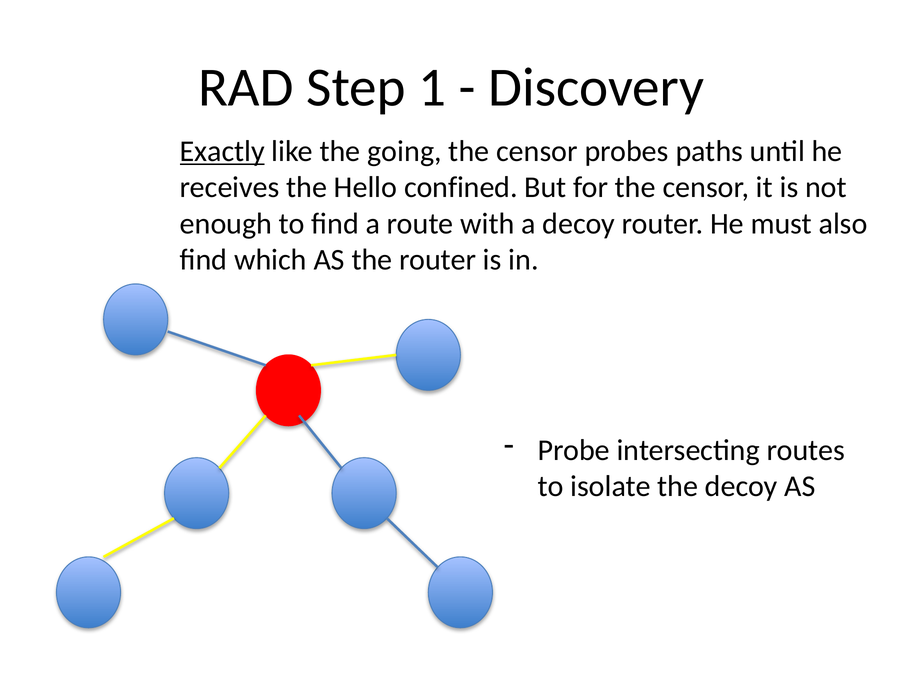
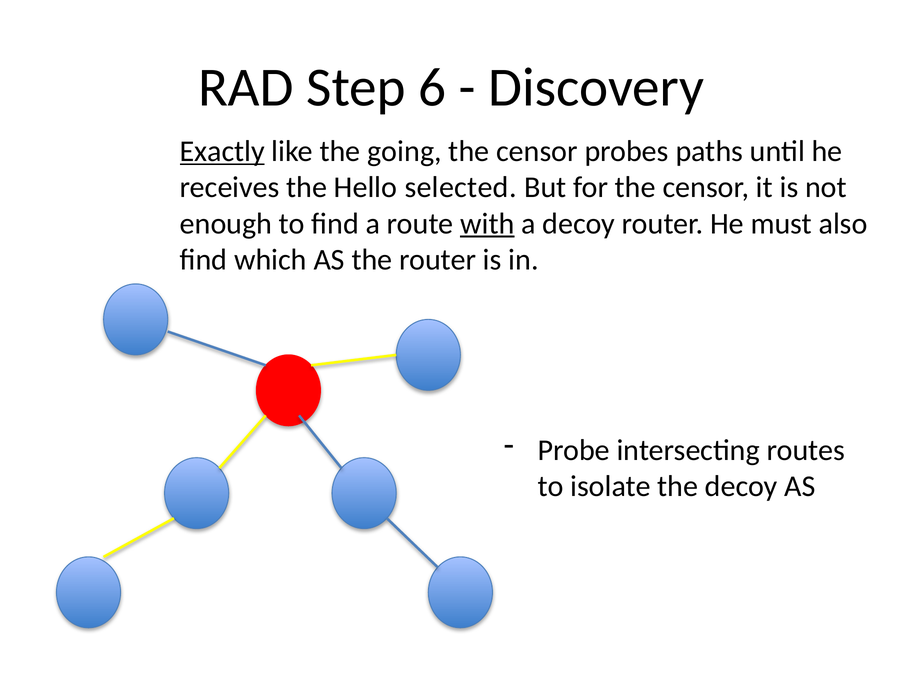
1: 1 -> 6 (432, 87)
confined: confined -> selected (461, 187)
with underline: none -> present (487, 223)
